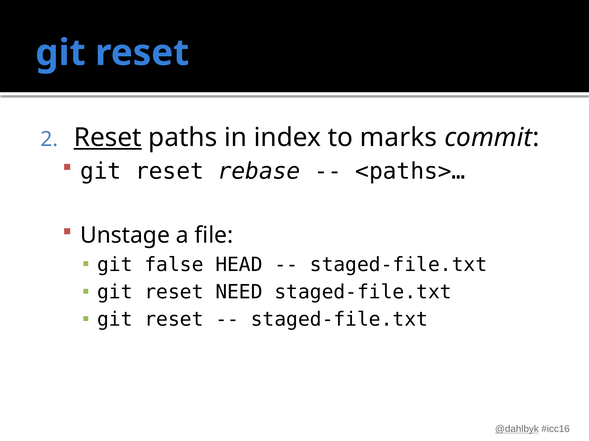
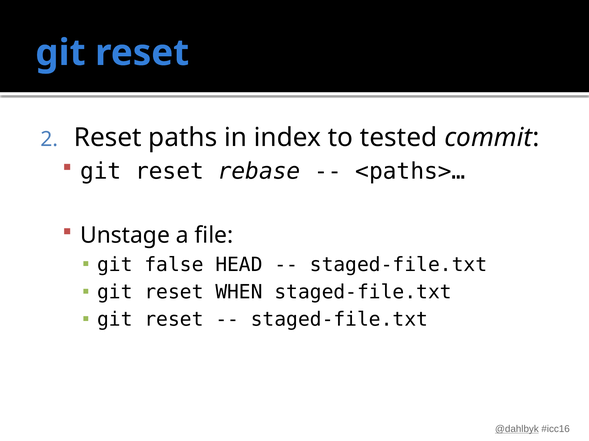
Reset underline: present -> none (108, 138)
marks: marks -> tested (399, 138)
NEED: NEED -> WHEN (239, 292)
